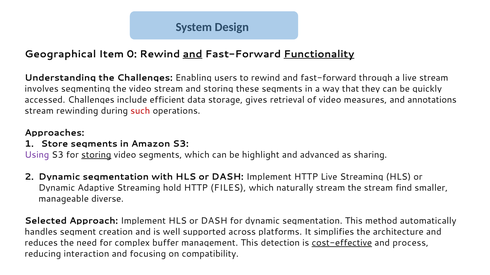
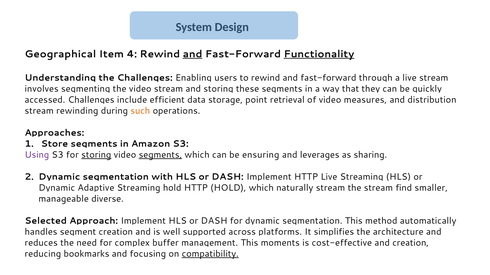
0: 0 -> 4 (132, 54)
gives: gives -> point (256, 100)
annotations: annotations -> distribution (432, 100)
such colour: red -> orange (140, 111)
segments underline: none -> present (160, 155)
highlight: highlight -> ensuring (261, 155)
advanced: advanced -> leverages (320, 155)
HTTP FILES: FILES -> HOLD (228, 188)
detection: detection -> moments (280, 243)
cost-effective underline: present -> none (342, 243)
and process: process -> creation (411, 243)
interaction: interaction -> bookmarks (87, 254)
compatibility underline: none -> present (210, 254)
